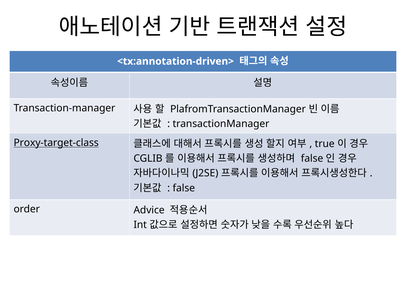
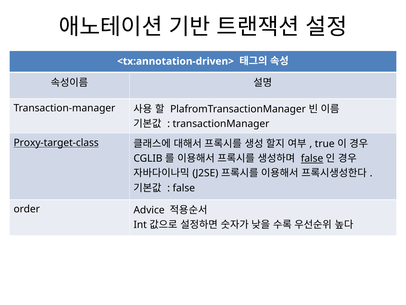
false underline: none -> present (312, 158)
